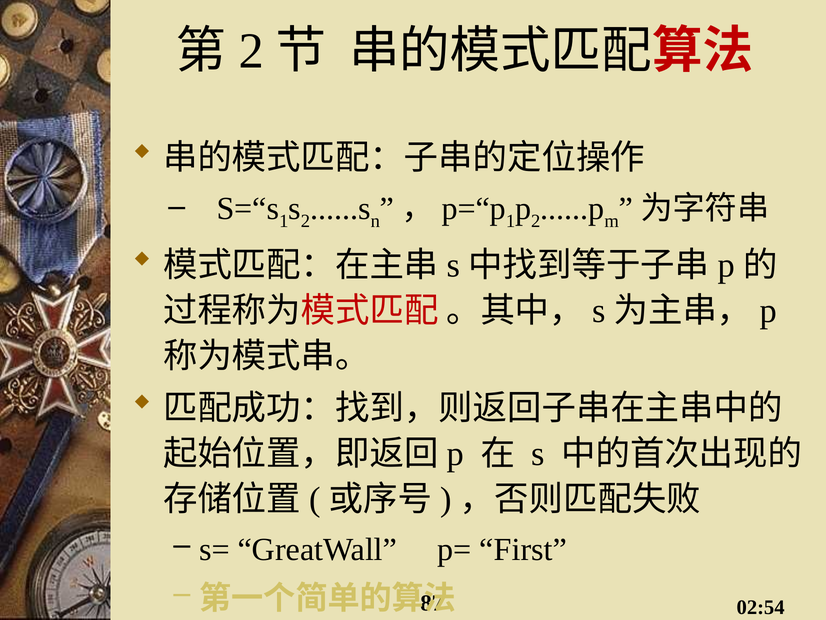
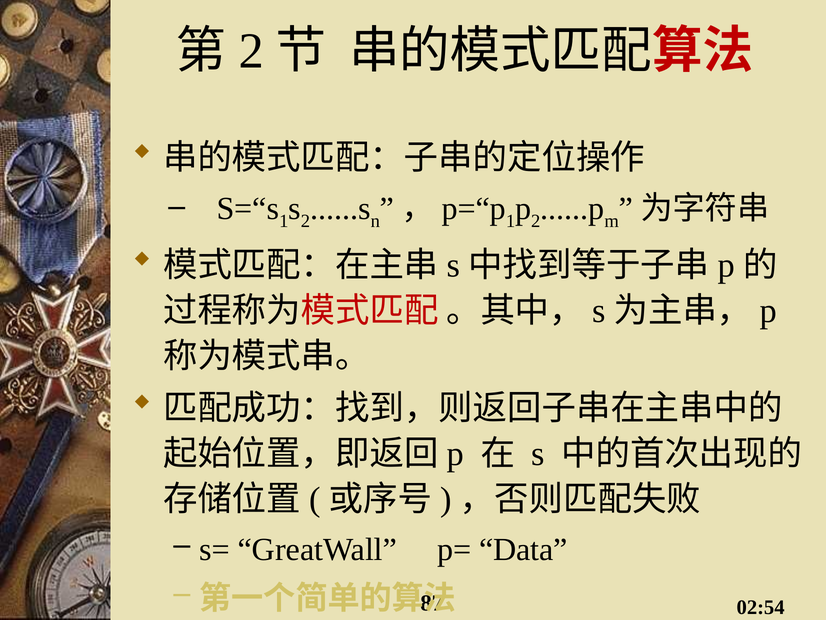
First: First -> Data (523, 549)
